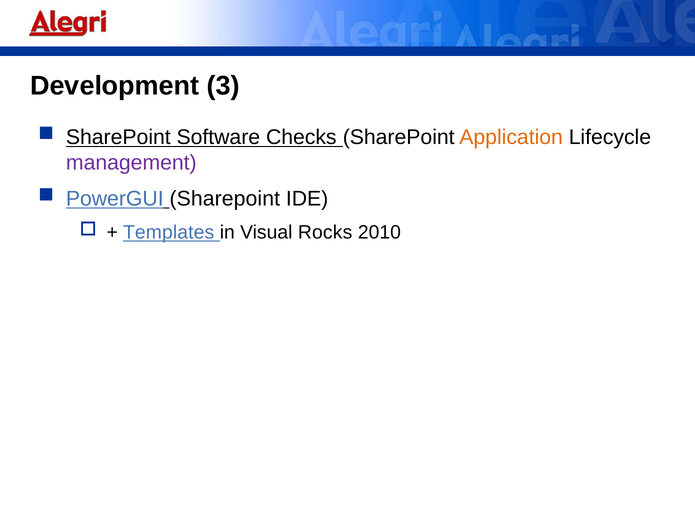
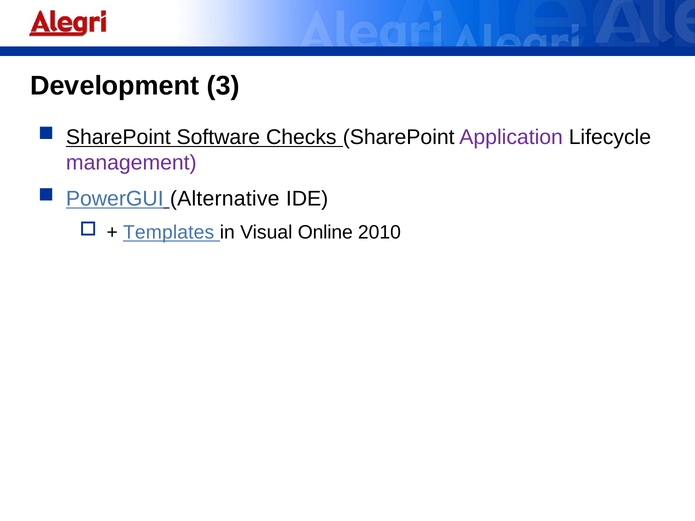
Application colour: orange -> purple (511, 137)
PowerGUI Sharepoint: Sharepoint -> Alternative (225, 199)
Rocks: Rocks -> Online (325, 233)
